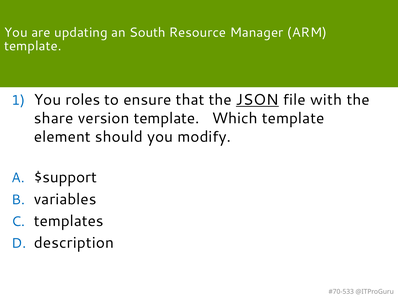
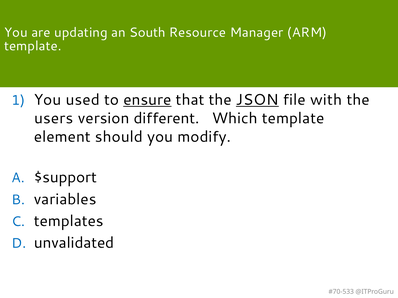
roles: roles -> used (83, 100)
ensure underline: none -> present (147, 100)
share: share -> users (54, 119)
version template: template -> different (166, 119)
description: description -> unvalidated (74, 243)
